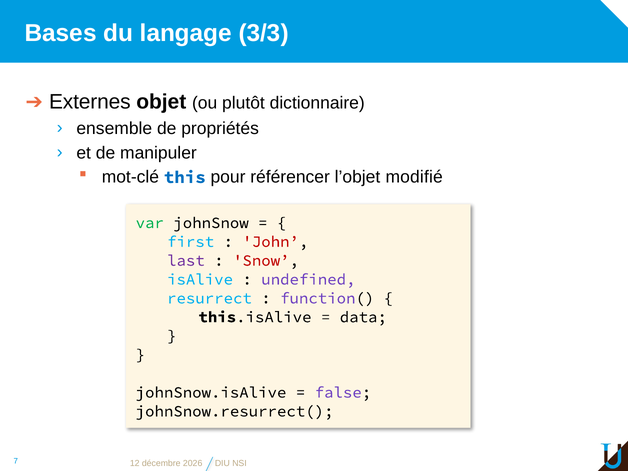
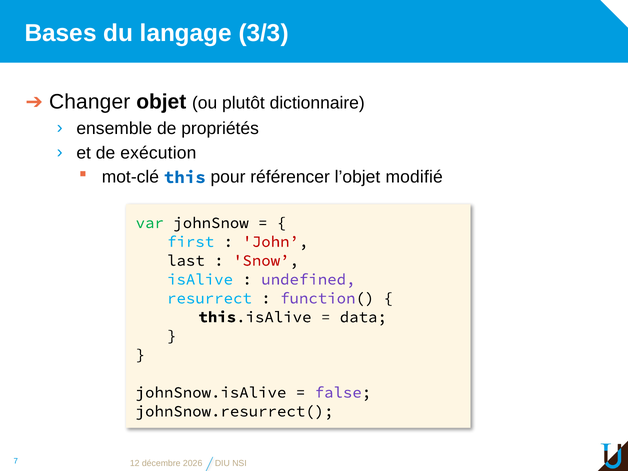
Externes: Externes -> Changer (90, 102)
manipuler: manipuler -> exécution (158, 153)
last colour: purple -> black (186, 261)
